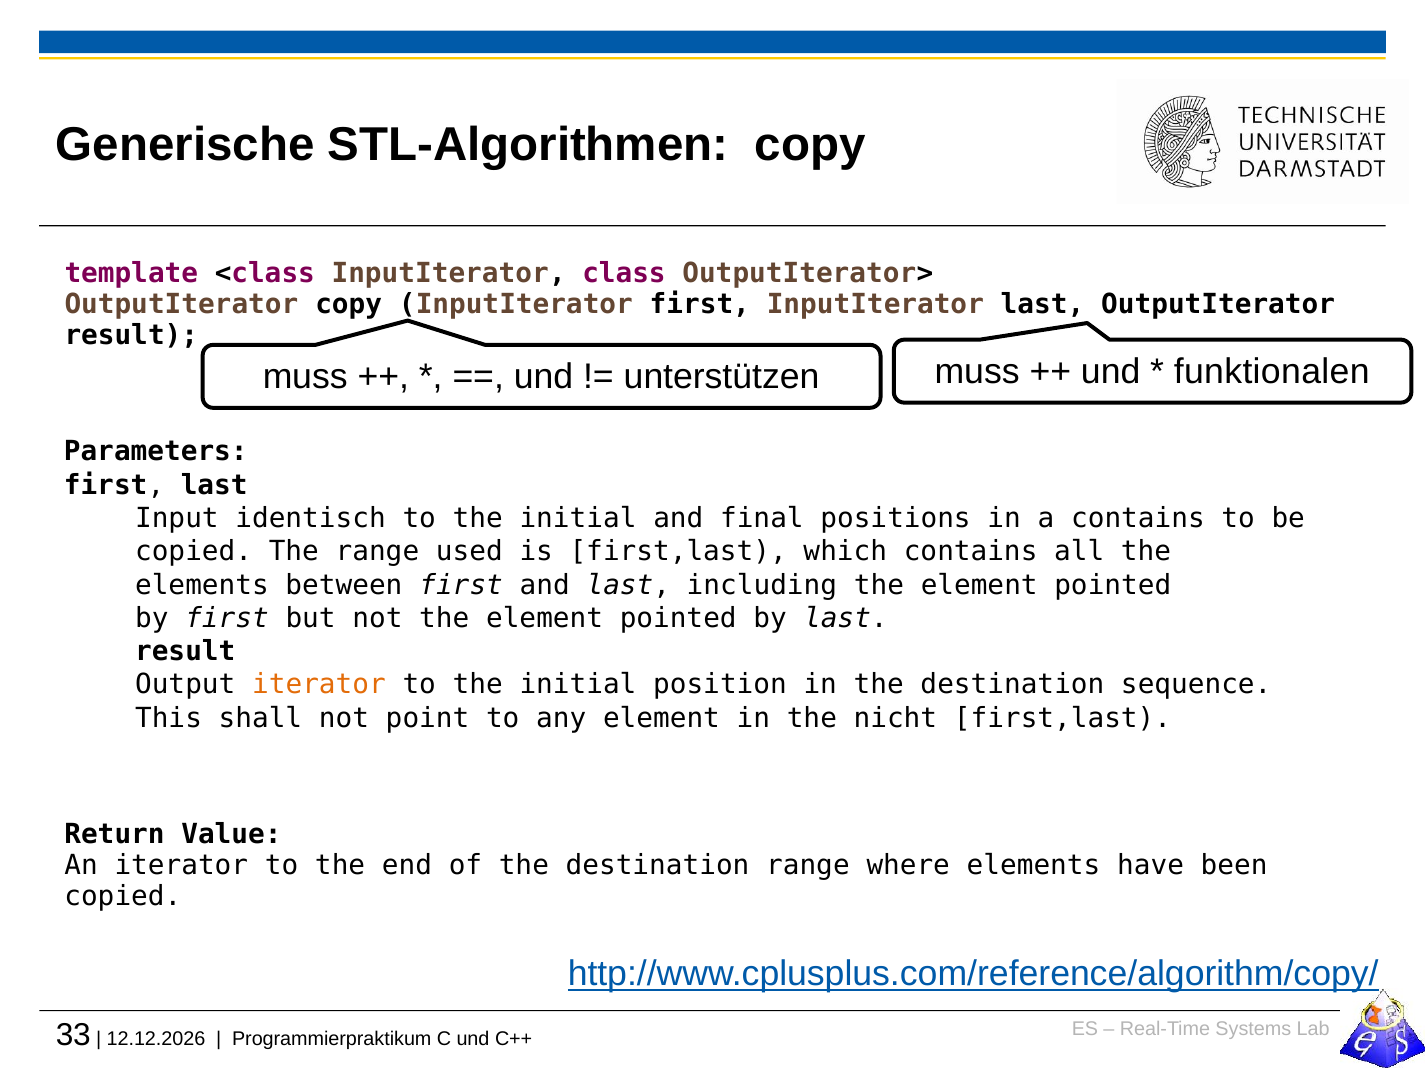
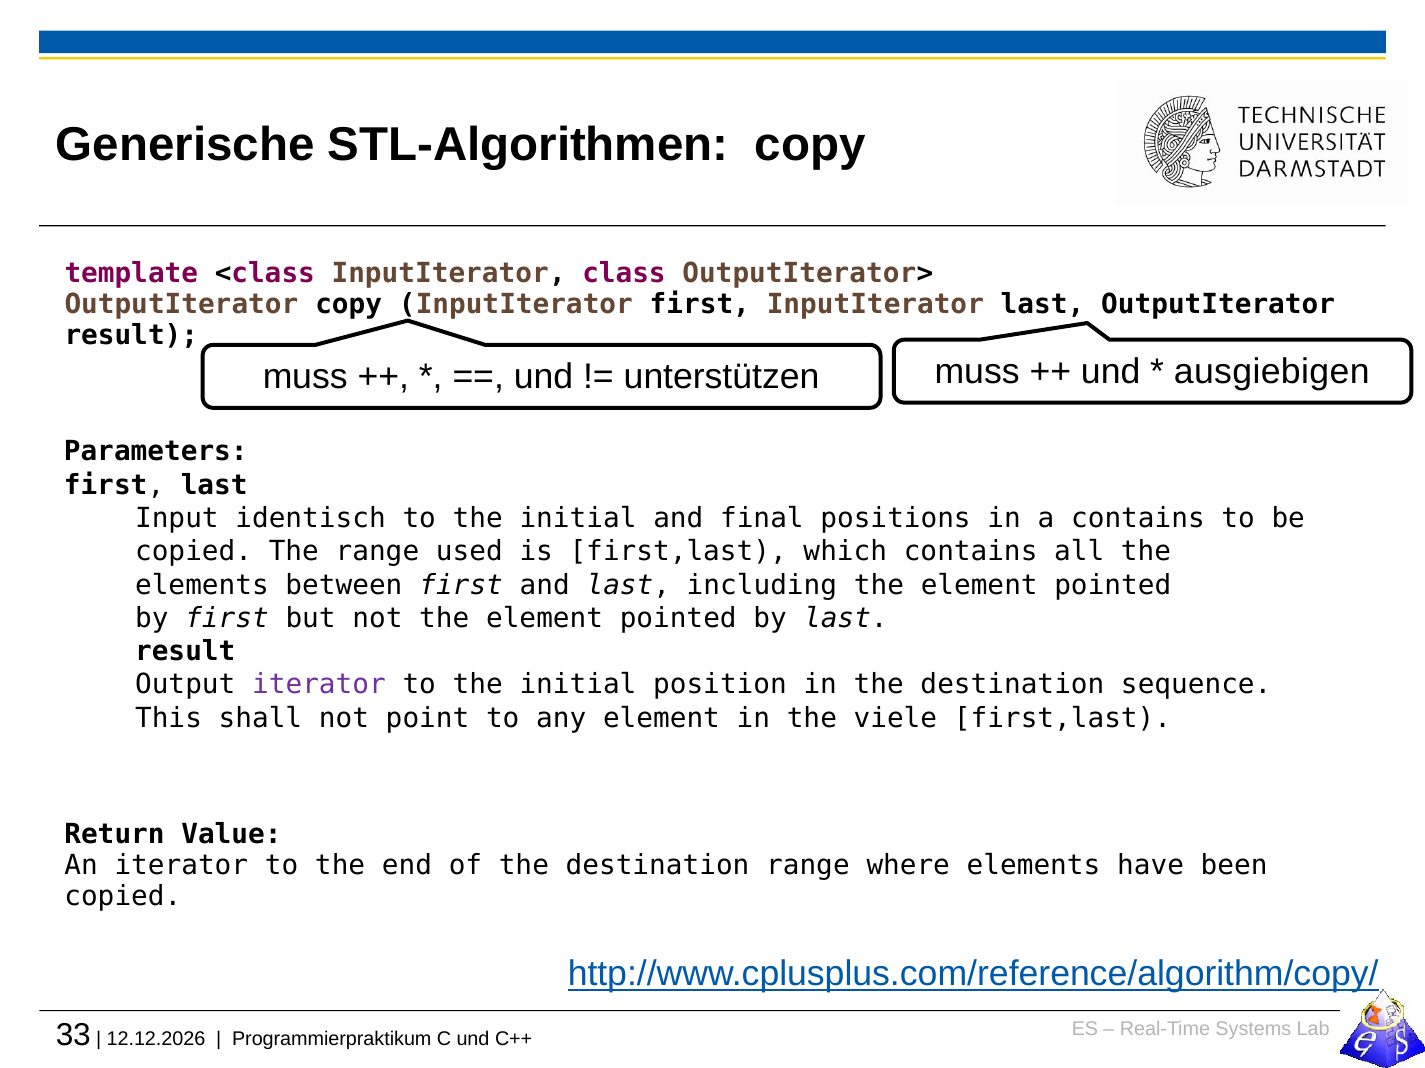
funktionalen: funktionalen -> ausgiebigen (1272, 372)
iterator colour: orange -> purple (319, 685)
nicht: nicht -> viele (895, 719)
